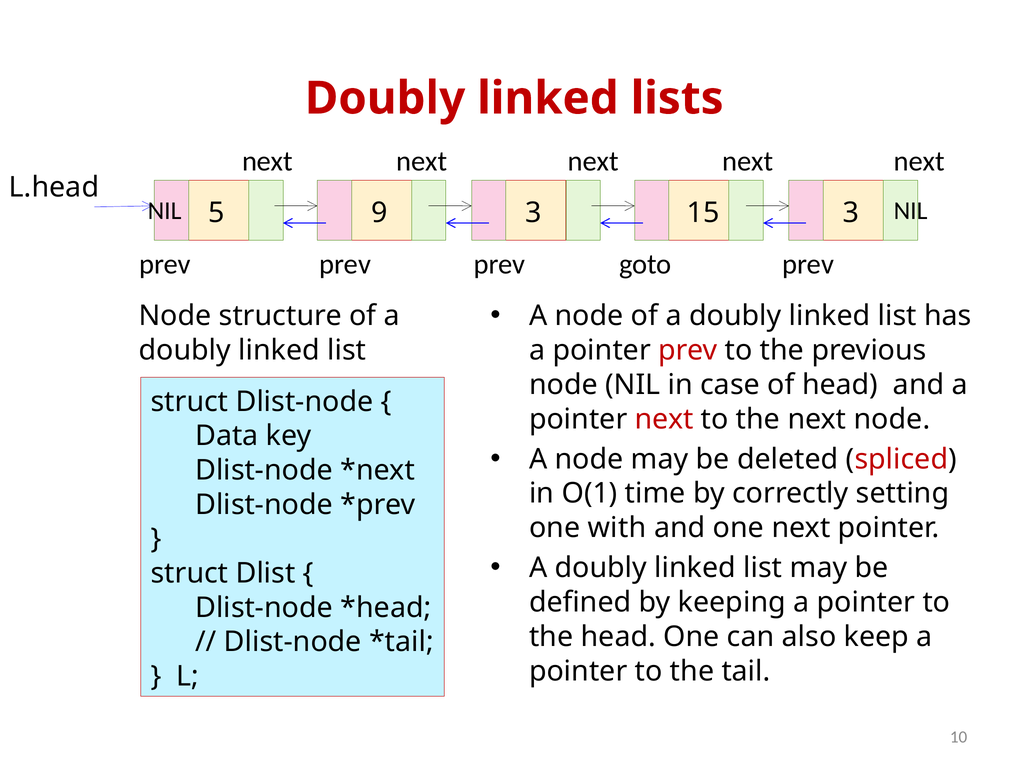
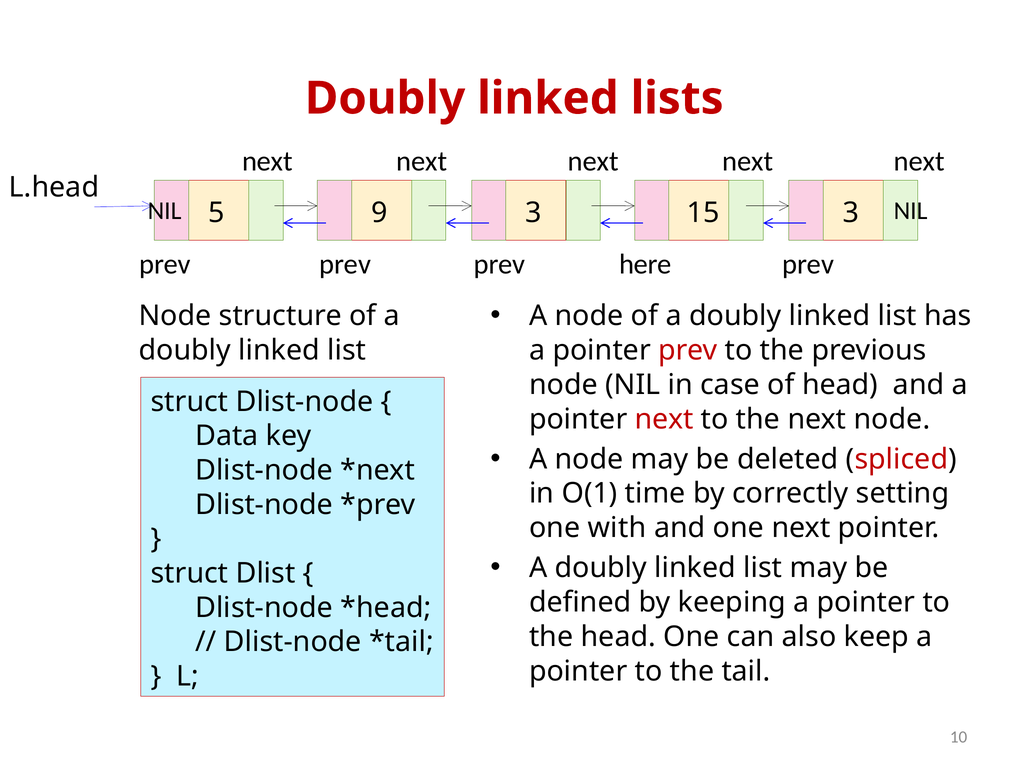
goto: goto -> here (645, 264)
